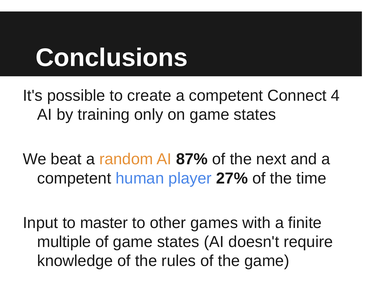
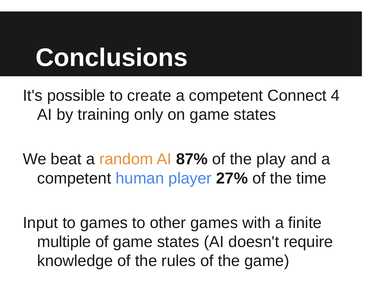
next: next -> play (271, 159)
to master: master -> games (104, 223)
